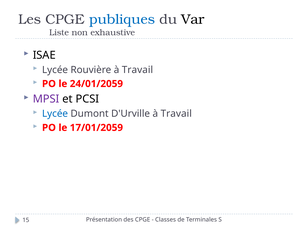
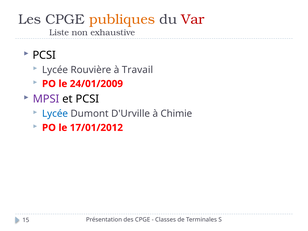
publiques colour: blue -> orange (122, 19)
Var colour: black -> red (193, 19)
ISAE: ISAE -> PCSI (44, 55)
24/01/2059: 24/01/2059 -> 24/01/2009 (96, 84)
D'Urville à Travail: Travail -> Chimie (176, 114)
17/01/2059: 17/01/2059 -> 17/01/2012 (96, 128)
